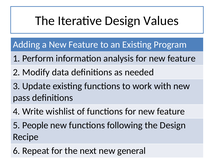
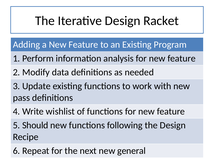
Values: Values -> Racket (161, 21)
People: People -> Should (35, 125)
